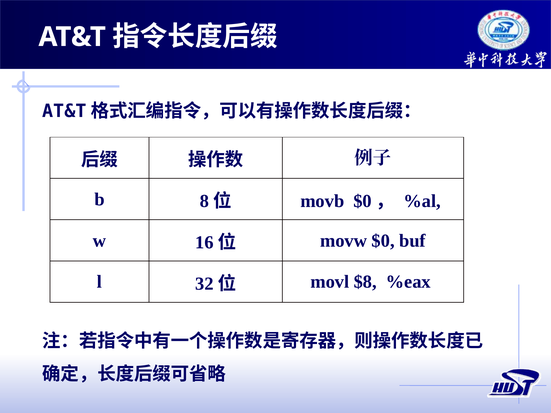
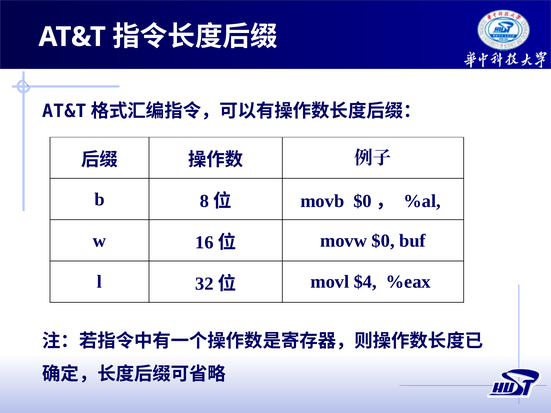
$8: $8 -> $4 (365, 282)
